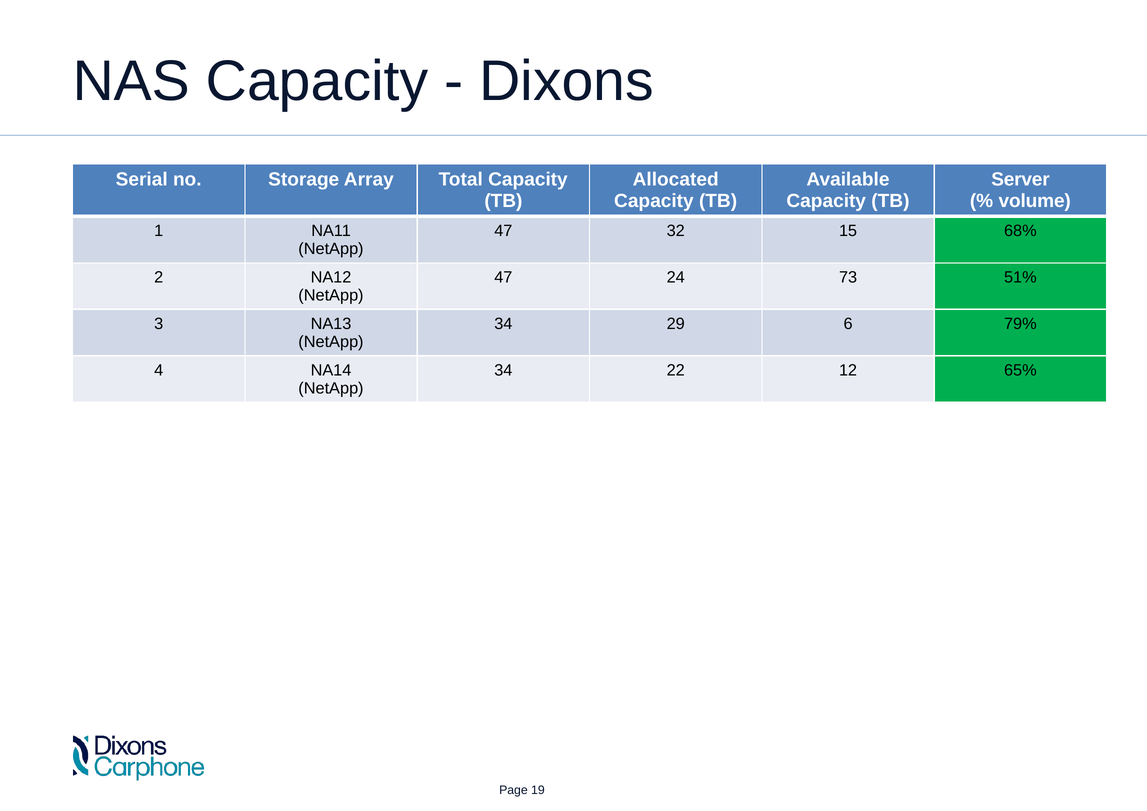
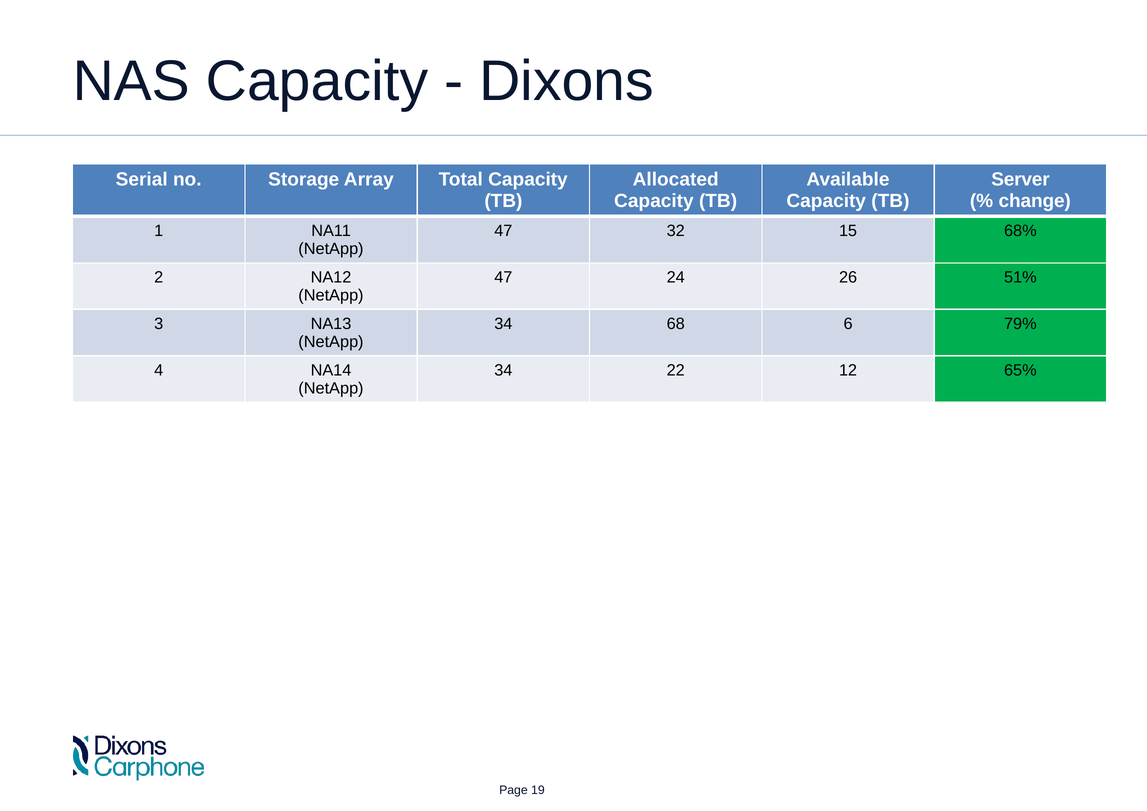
volume: volume -> change (1035, 201)
73: 73 -> 26 (848, 277)
29: 29 -> 68 (676, 324)
